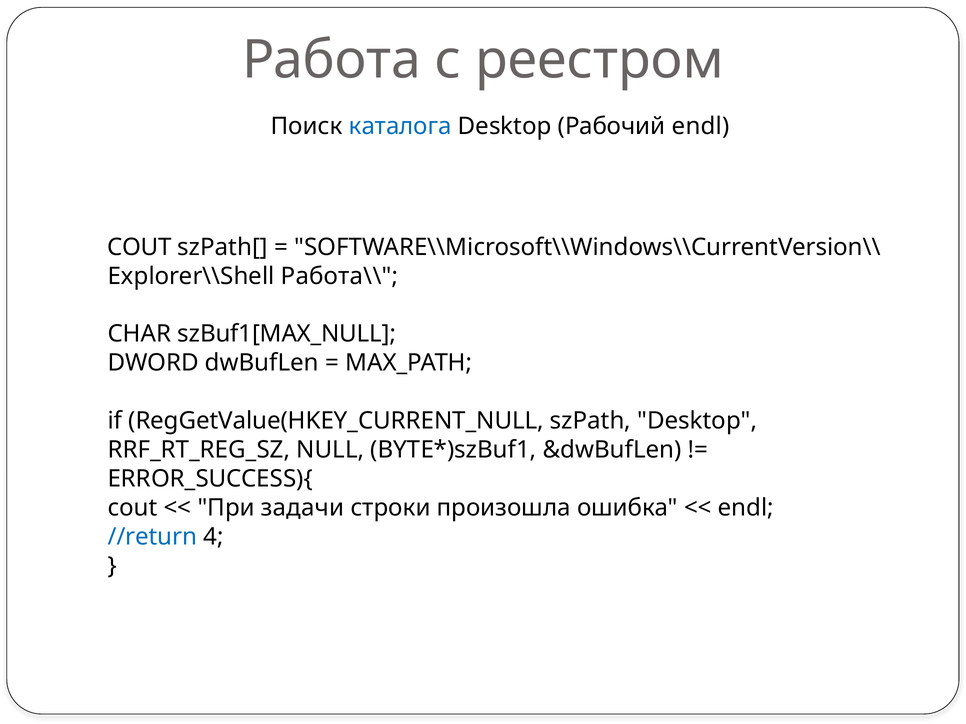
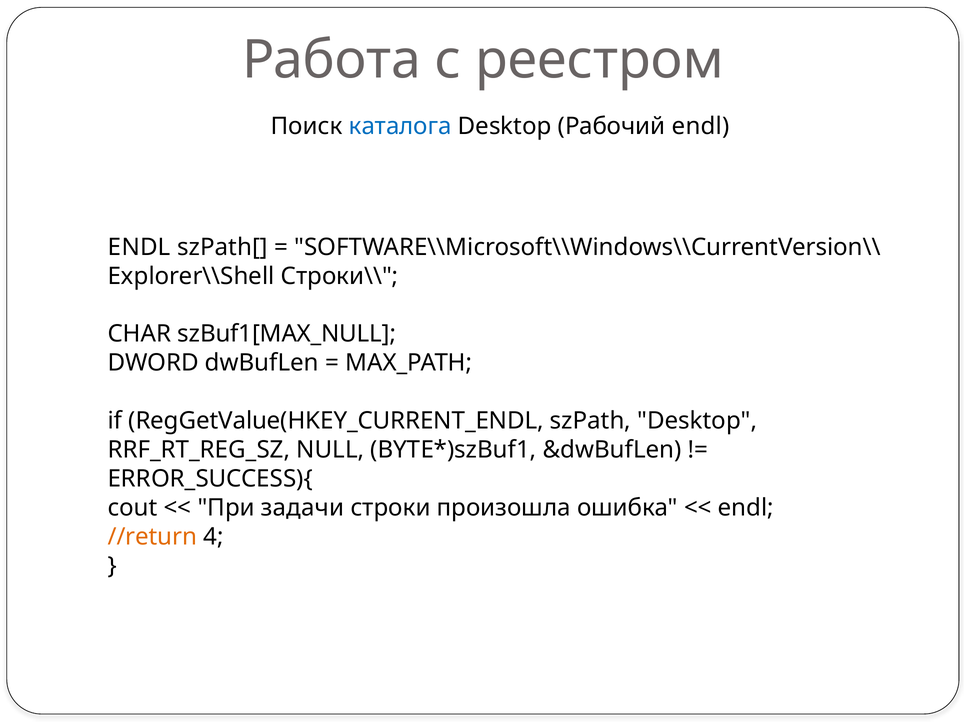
COUT: COUT -> ENDL (139, 247)
Работа\\: Работа\\ -> Строки\\ (340, 276)
RegGetValue(HKEY_CURRENT_NULL: RegGetValue(HKEY_CURRENT_NULL -> RegGetValue(HKEY_CURRENT_ENDL (336, 421)
//return colour: blue -> orange (152, 537)
